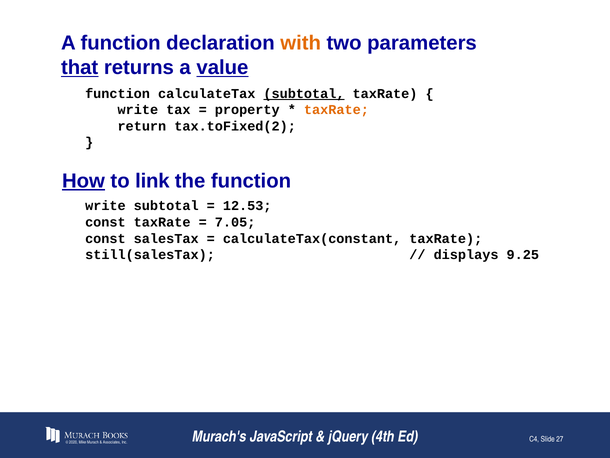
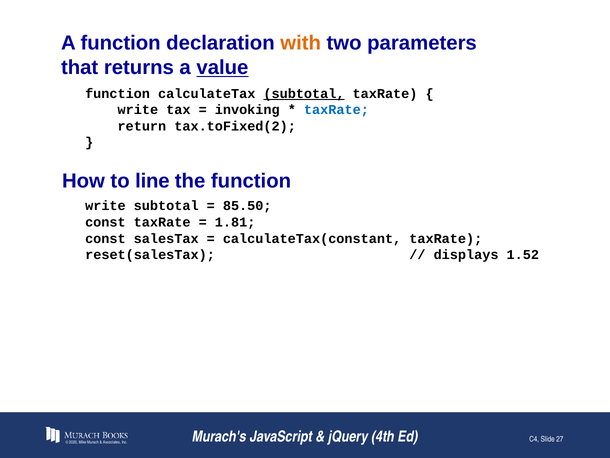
that underline: present -> none (80, 68)
property: property -> invoking (247, 110)
taxRate colour: orange -> blue (336, 110)
How underline: present -> none (83, 181)
link: link -> line (152, 181)
12.53: 12.53 -> 85.50 (247, 206)
7.05: 7.05 -> 1.81 (235, 222)
still(salesTax: still(salesTax -> reset(salesTax (150, 255)
9.25: 9.25 -> 1.52 (523, 255)
